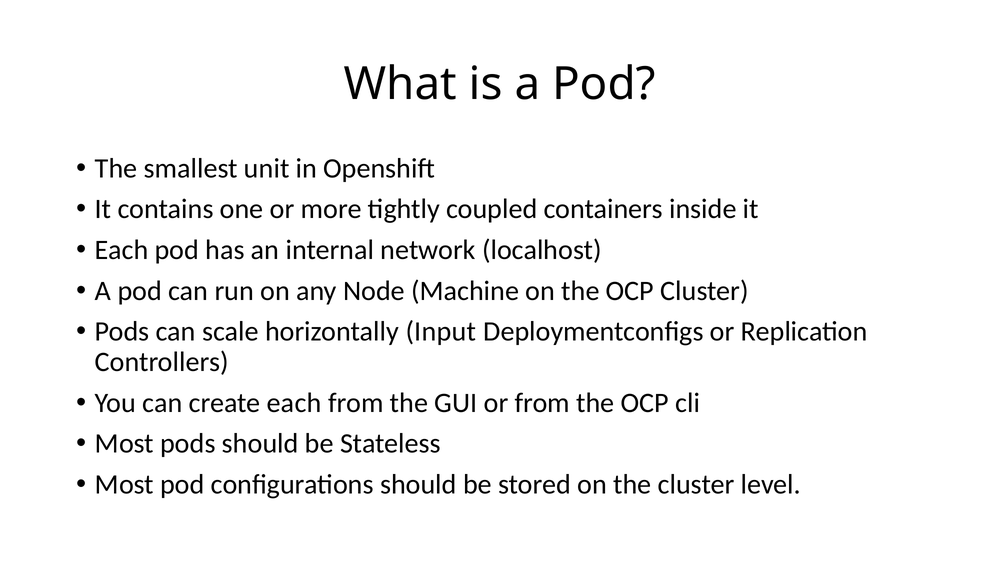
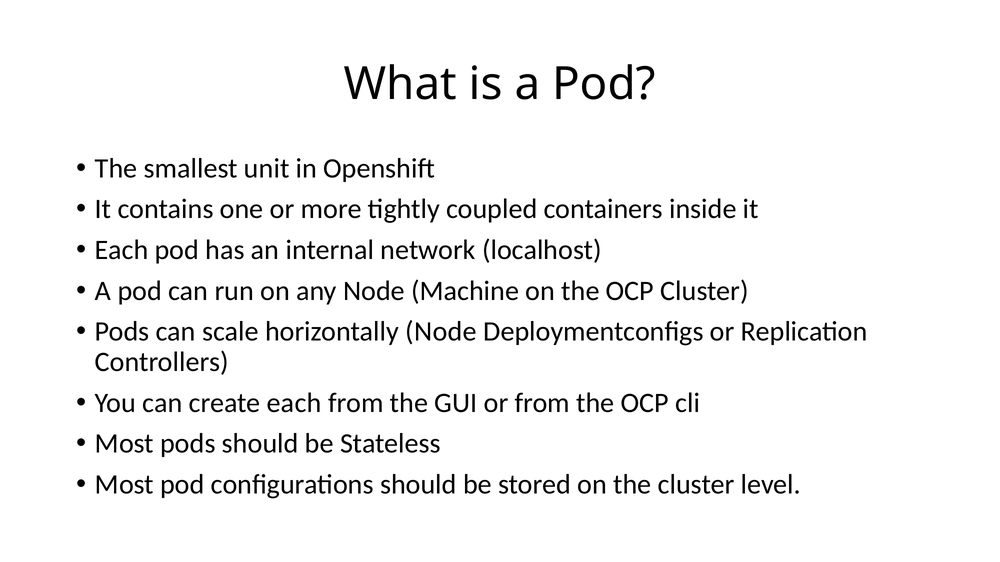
horizontally Input: Input -> Node (441, 332)
